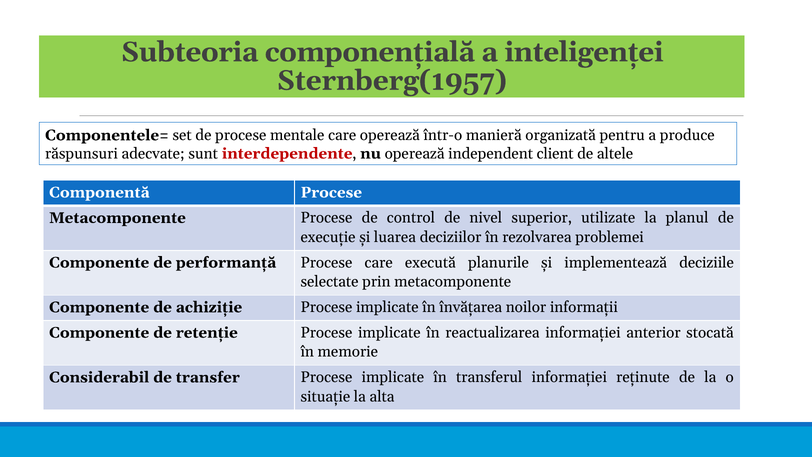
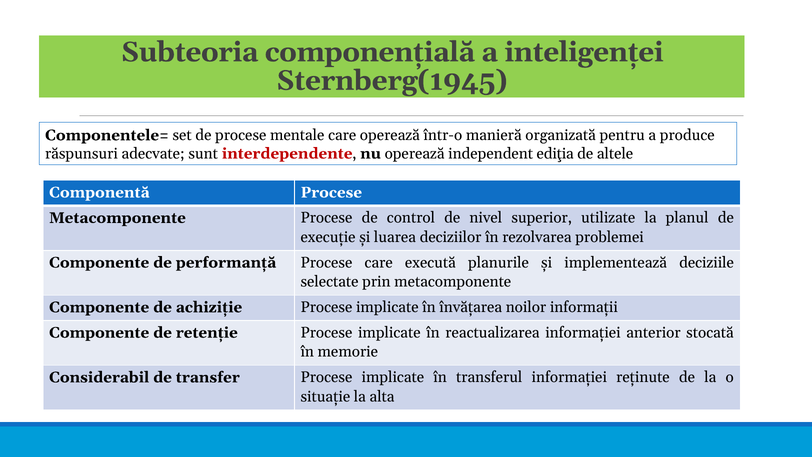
Sternberg(1957: Sternberg(1957 -> Sternberg(1945 (392, 81)
client: client -> ediţia (555, 153)
